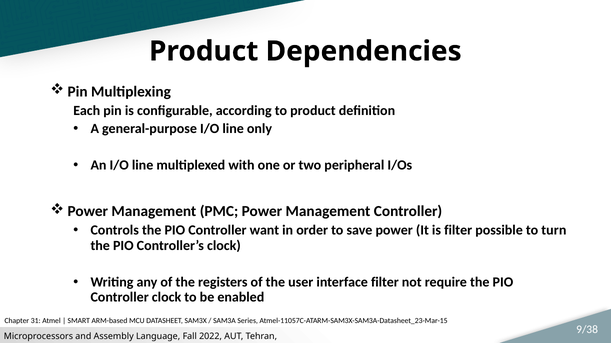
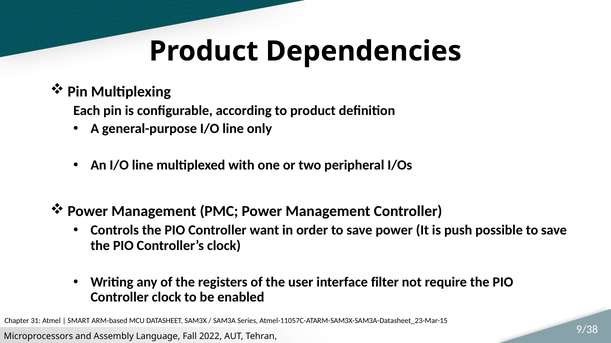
is filter: filter -> push (458, 231)
possible to turn: turn -> save (554, 231)
